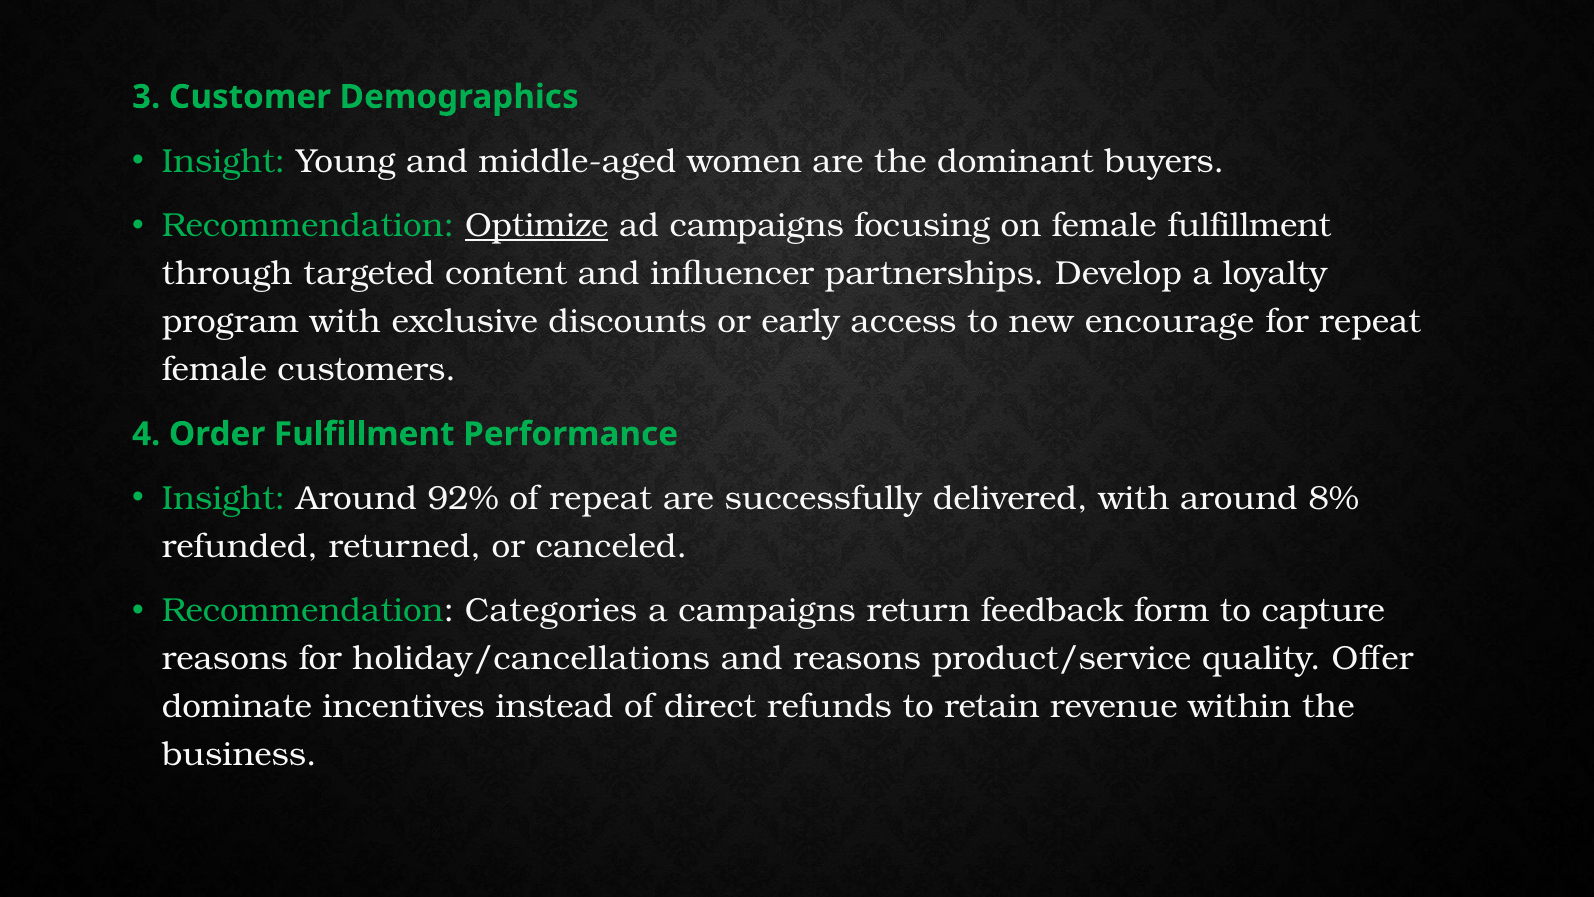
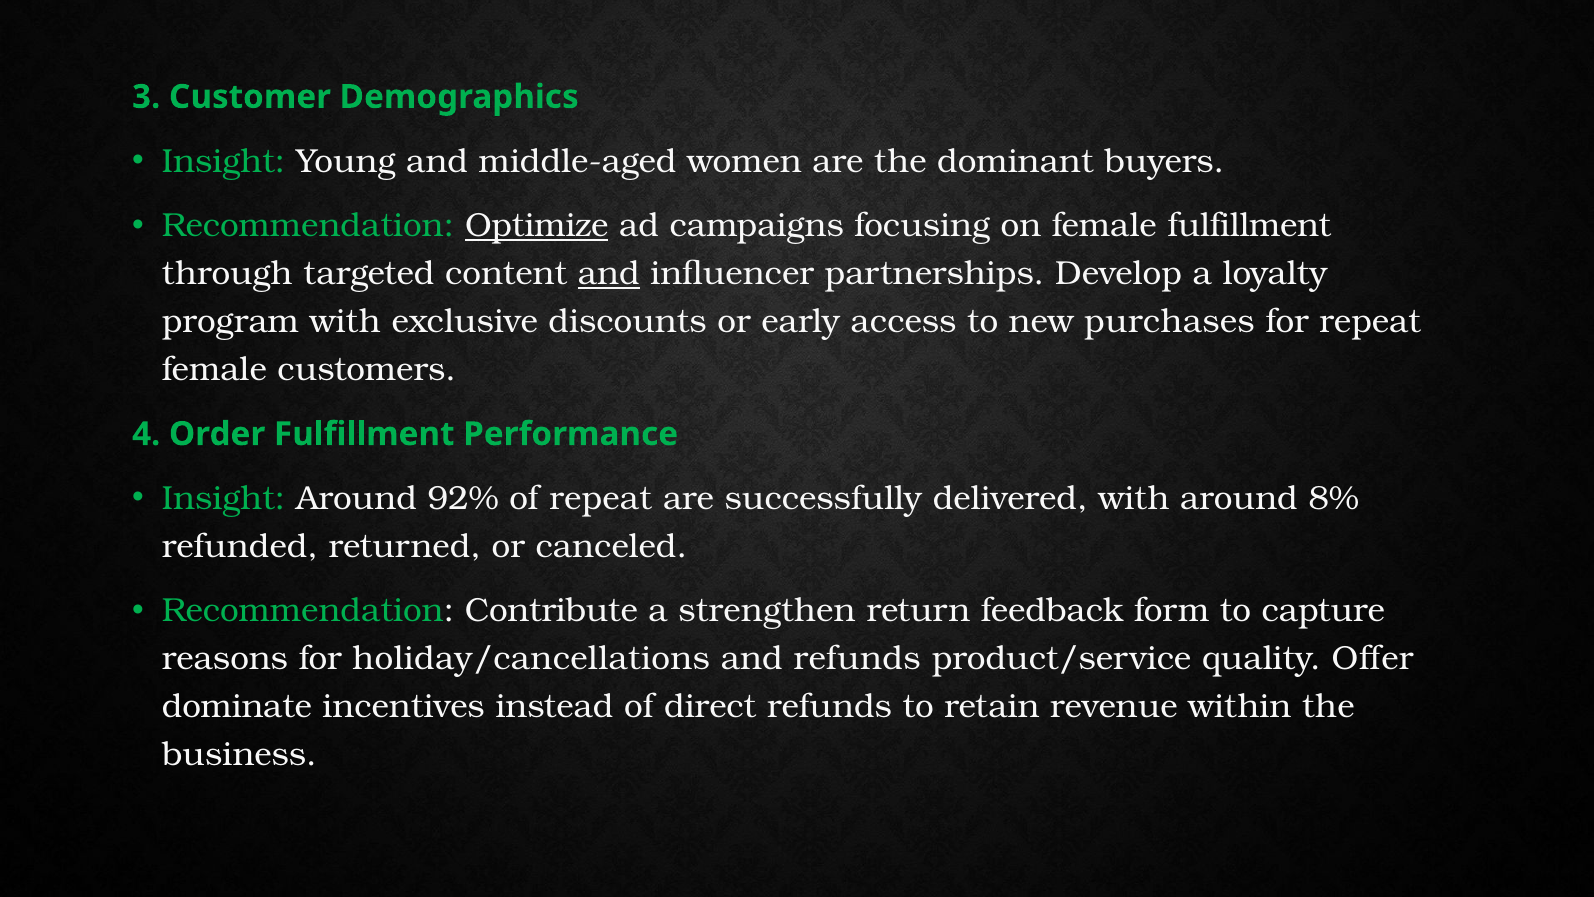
and underline: none -> present (609, 274)
encourage: encourage -> purchases (1170, 322)
Categories: Categories -> Contribute (551, 611)
a campaigns: campaigns -> strengthen (767, 611)
and reasons: reasons -> refunds (857, 659)
